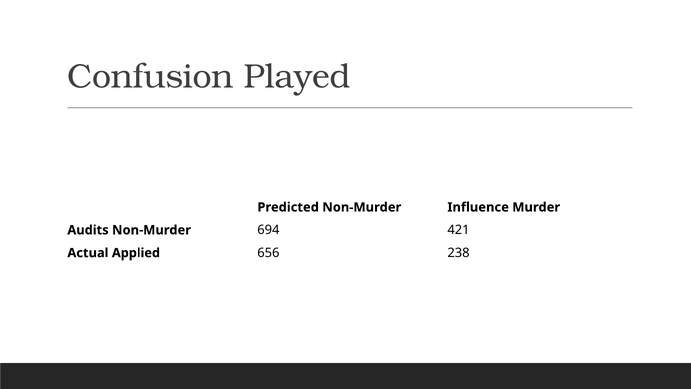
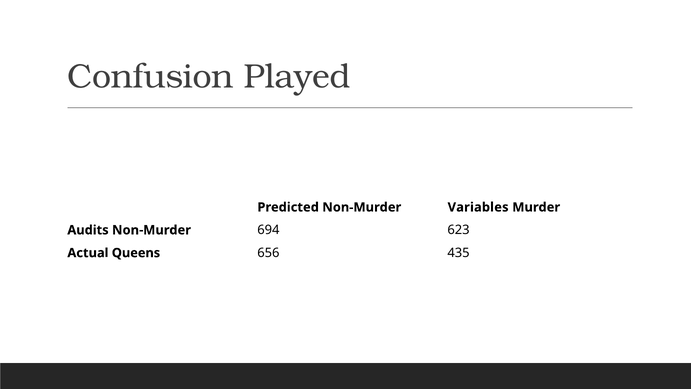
Influence: Influence -> Variables (478, 207)
421: 421 -> 623 (458, 230)
Applied: Applied -> Queens (136, 253)
238: 238 -> 435 (458, 253)
